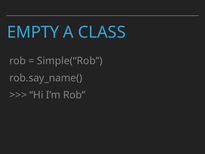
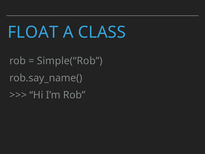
EMPTY: EMPTY -> FLOAT (33, 32)
